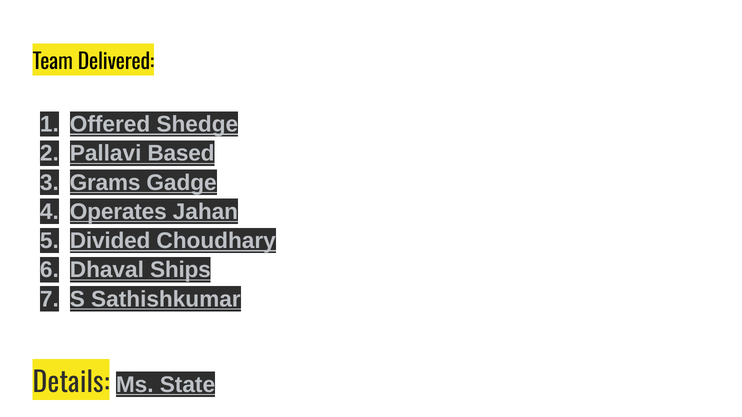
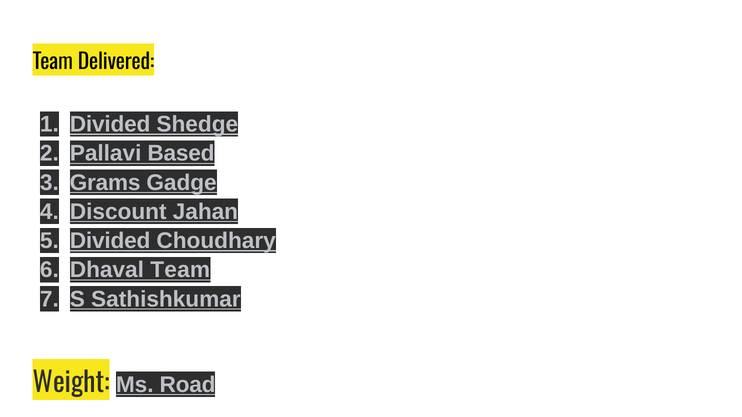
Offered: Offered -> Divided (110, 124)
Operates: Operates -> Discount (118, 212)
Dhaval Ships: Ships -> Team (180, 270)
Details: Details -> Weight (71, 383)
State: State -> Road (188, 385)
